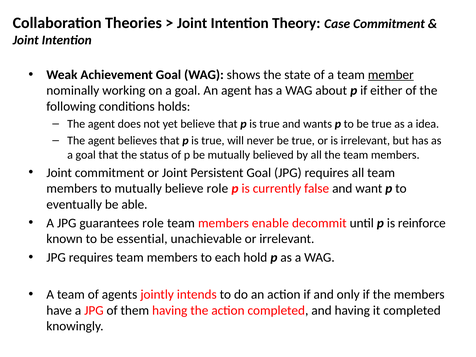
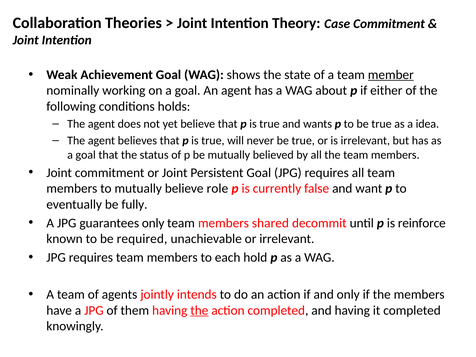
able: able -> fully (134, 204)
guarantees role: role -> only (153, 223)
enable: enable -> shared (270, 223)
essential: essential -> required (142, 239)
the underline: none -> present (199, 310)
